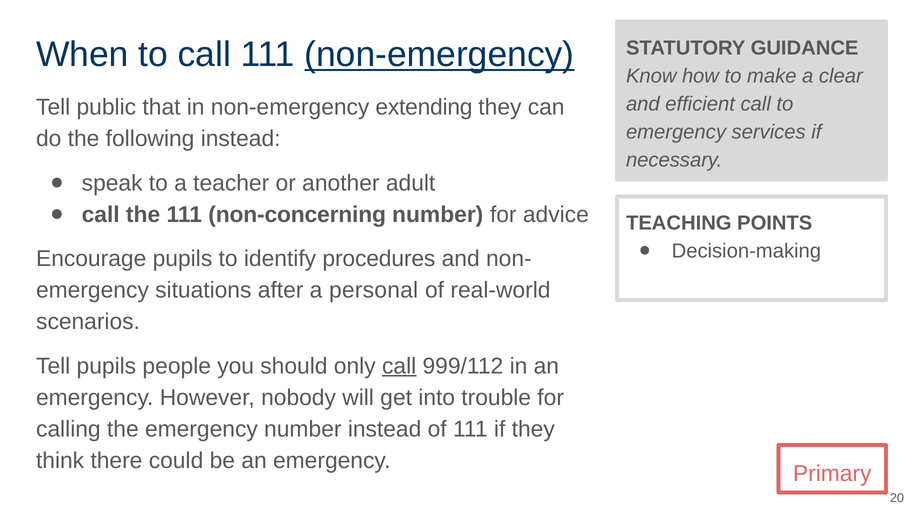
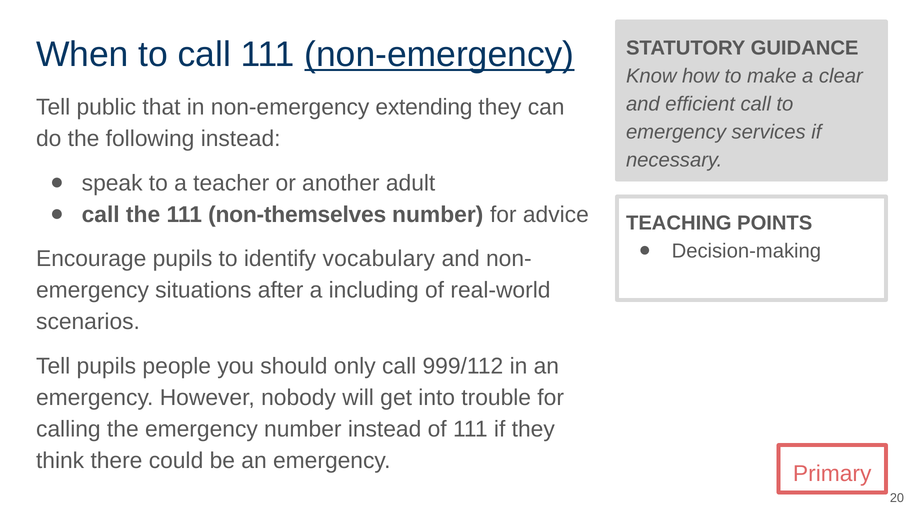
non-concerning: non-concerning -> non-themselves (297, 214)
procedures: procedures -> vocabulary (379, 259)
personal: personal -> including (374, 290)
call underline: present -> none (399, 366)
